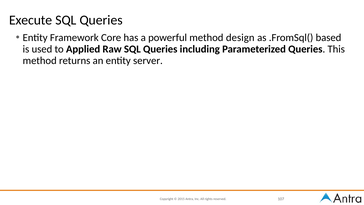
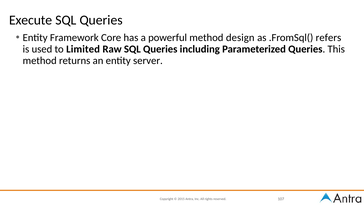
based: based -> refers (328, 38)
Applied: Applied -> Limited (83, 49)
